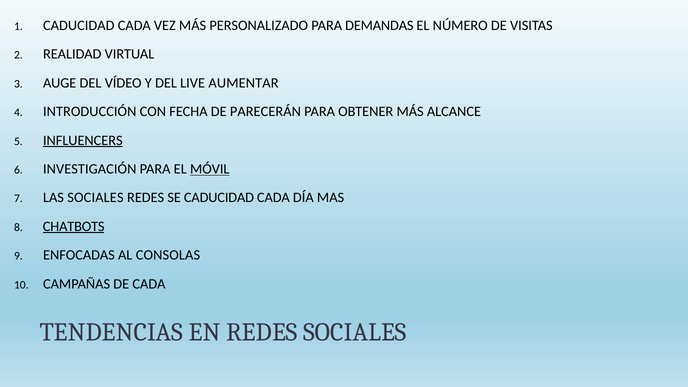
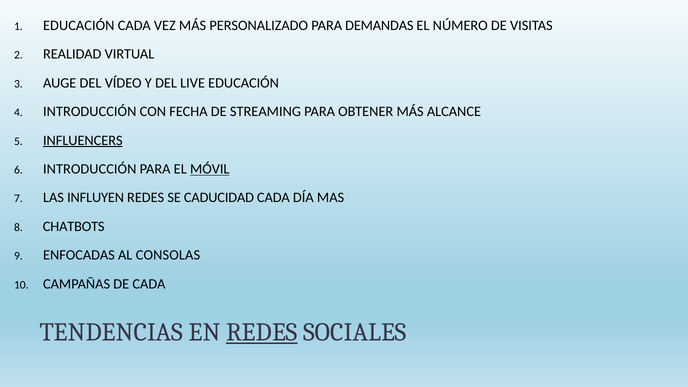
CADUCIDAD: CADUCIDAD -> EDUCACIÓN (79, 26)
LIVE AUMENTAR: AUMENTAR -> EDUCACIÓN (244, 83)
PARECERÁN: PARECERÁN -> STREAMING (265, 112)
INVESTIGACIÓN: INVESTIGACIÓN -> INTRODUCCIÓN (90, 169)
LAS SOCIALES: SOCIALES -> INFLUYEN (96, 198)
CHATBOTS underline: present -> none (74, 226)
REDES underline: none -> present (262, 332)
